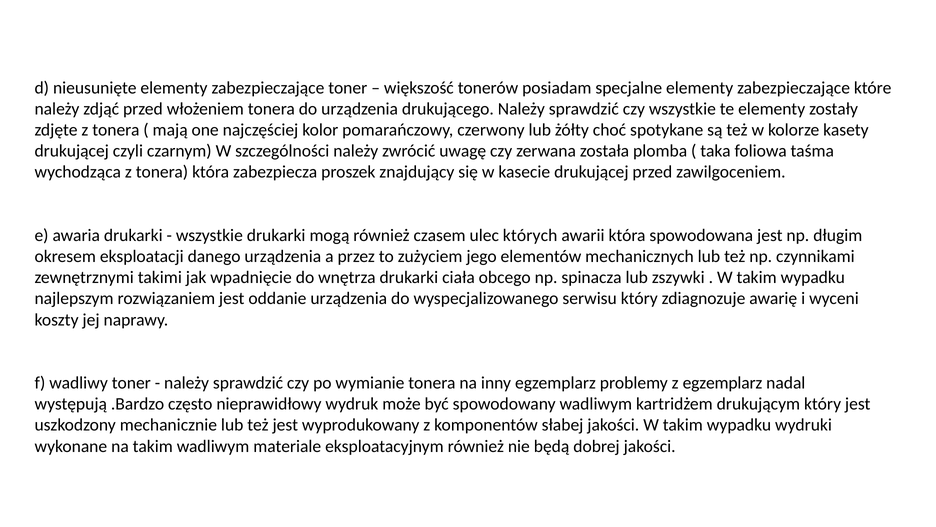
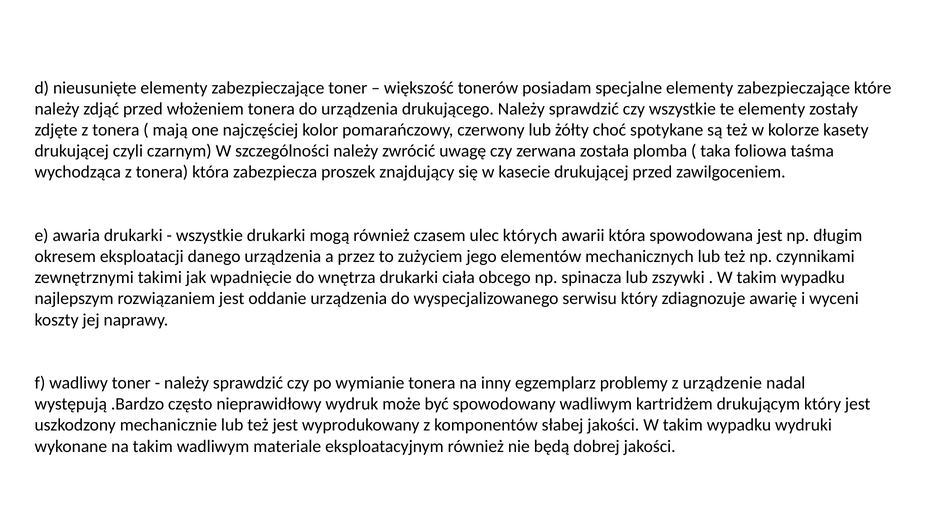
z egzemplarz: egzemplarz -> urządzenie (722, 383)
